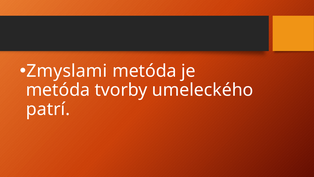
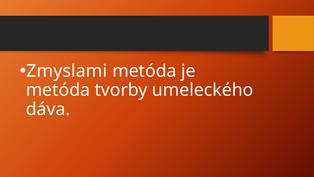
patrí: patrí -> dáva (48, 109)
